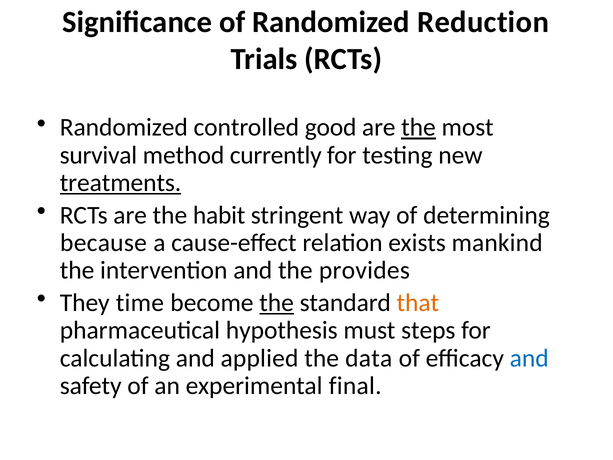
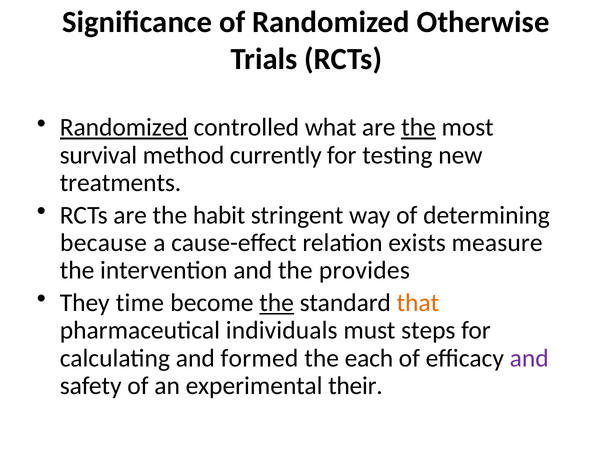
Reduction: Reduction -> Otherwise (483, 22)
Randomized underline: none -> present (124, 127)
good: good -> what (331, 127)
treatments underline: present -> none (121, 183)
mankind: mankind -> measure (497, 243)
hypothesis: hypothesis -> individuals (282, 330)
applied: applied -> formed (259, 358)
data: data -> each (369, 358)
and colour: blue -> purple (529, 358)
final: final -> their (355, 386)
